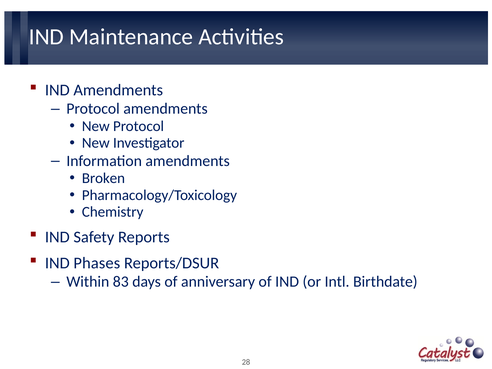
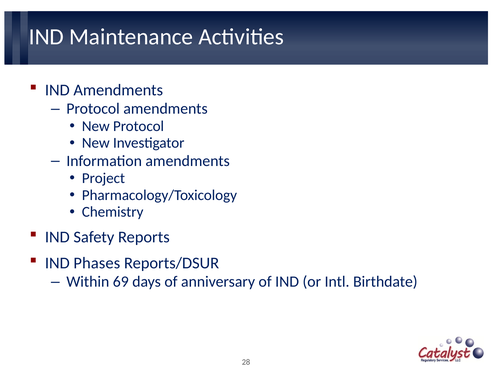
Broken: Broken -> Project (103, 178)
83: 83 -> 69 (121, 282)
